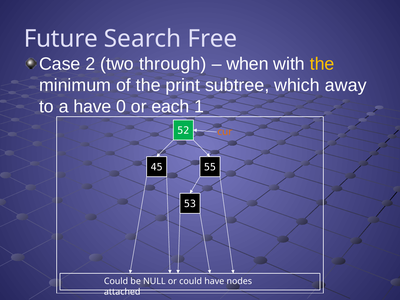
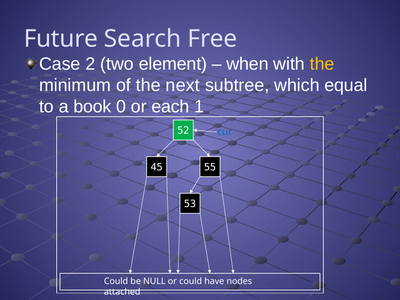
through: through -> element (173, 64)
print: print -> next (183, 85)
away: away -> equal (346, 85)
a have: have -> book (92, 107)
cur colour: orange -> blue (225, 132)
